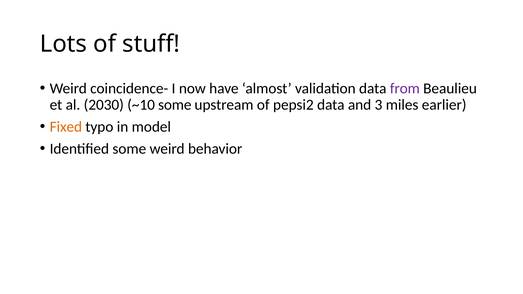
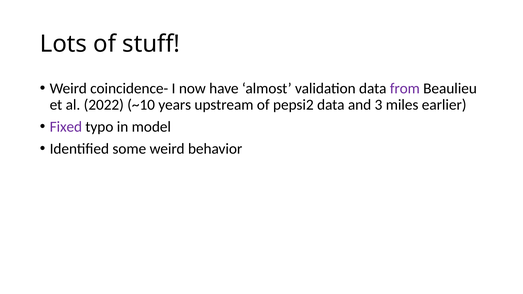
2030: 2030 -> 2022 (104, 105)
~10 some: some -> years (175, 105)
Fixed colour: orange -> purple (66, 127)
